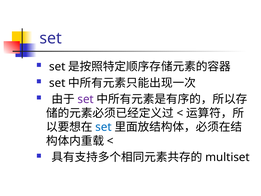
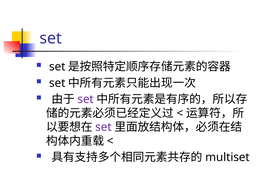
set colour: blue -> purple (103, 127)
